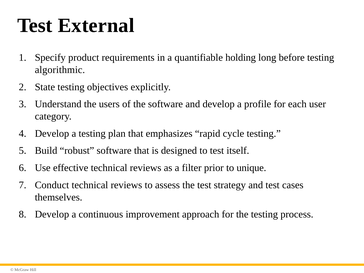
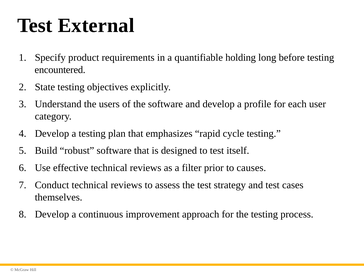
algorithmic: algorithmic -> encountered (60, 70)
unique: unique -> causes (251, 168)
